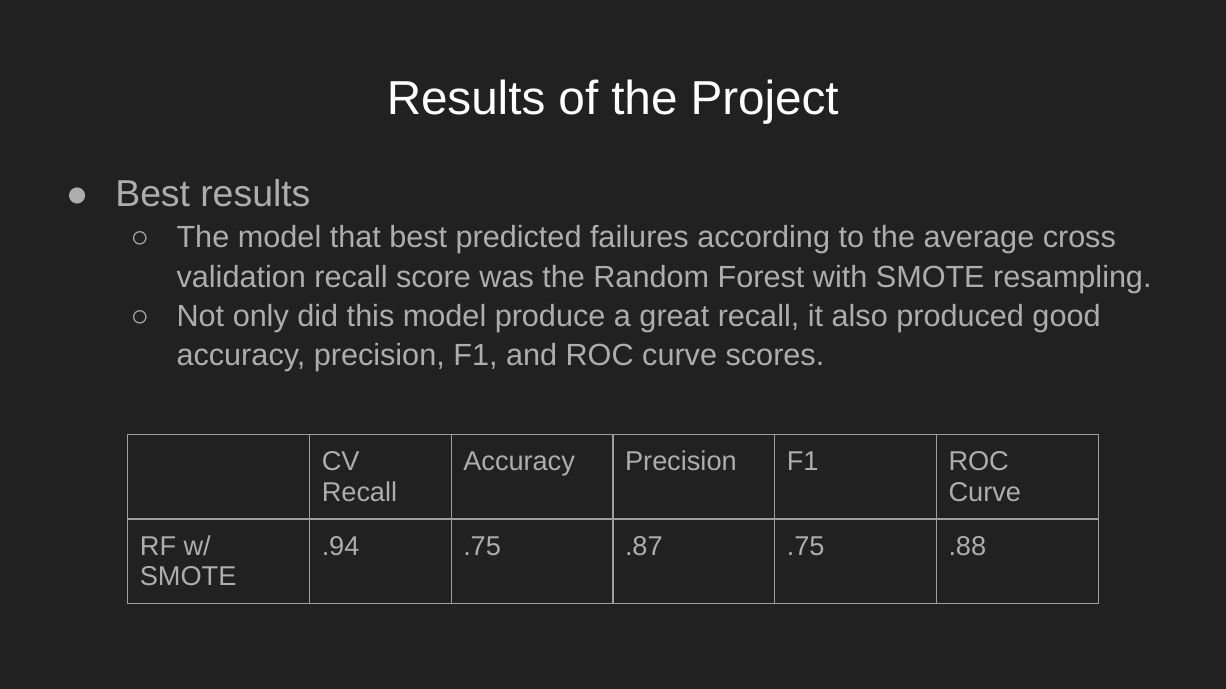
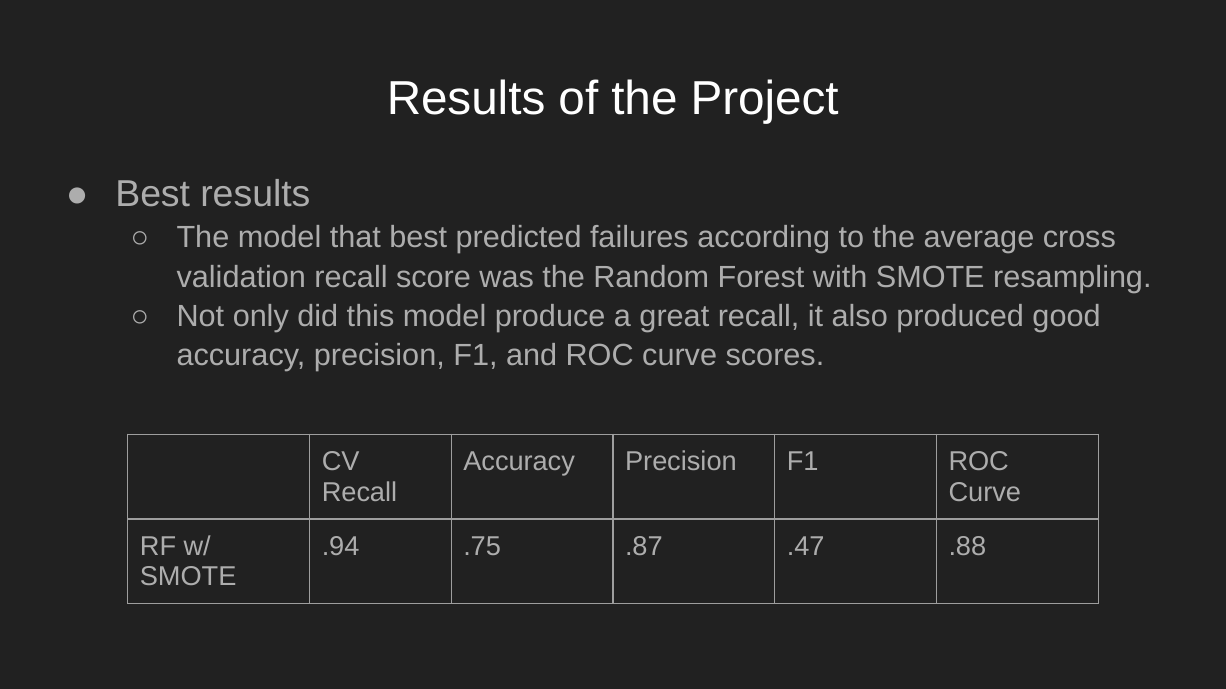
.87 .75: .75 -> .47 (806, 547)
